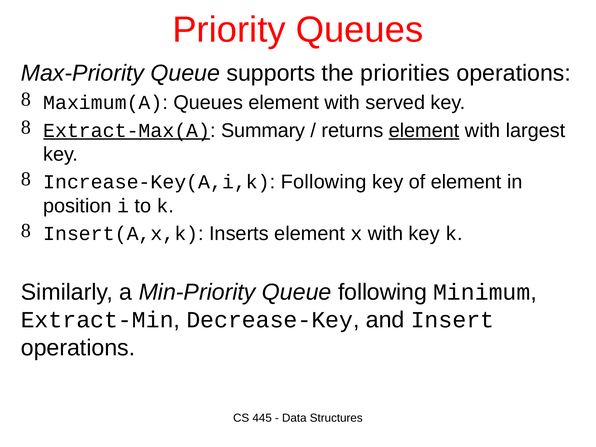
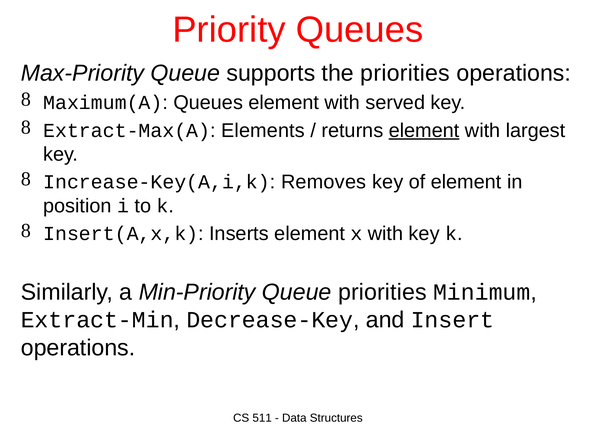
Extract-Max(A underline: present -> none (127, 130)
Summary: Summary -> Elements (263, 130)
Following: Following -> Removes (324, 182)
Queue following: following -> priorities (382, 292)
445: 445 -> 511 (262, 418)
